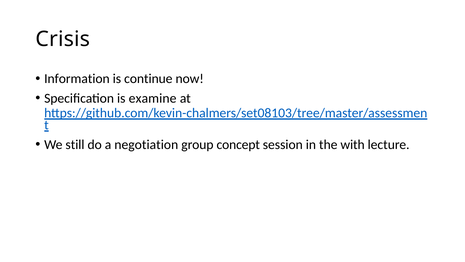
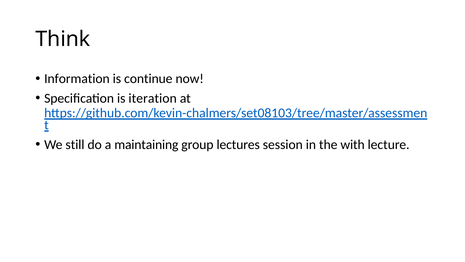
Crisis: Crisis -> Think (63, 39)
examine: examine -> iteration (153, 98)
negotiation: negotiation -> maintaining (146, 144)
concept: concept -> lectures (238, 144)
